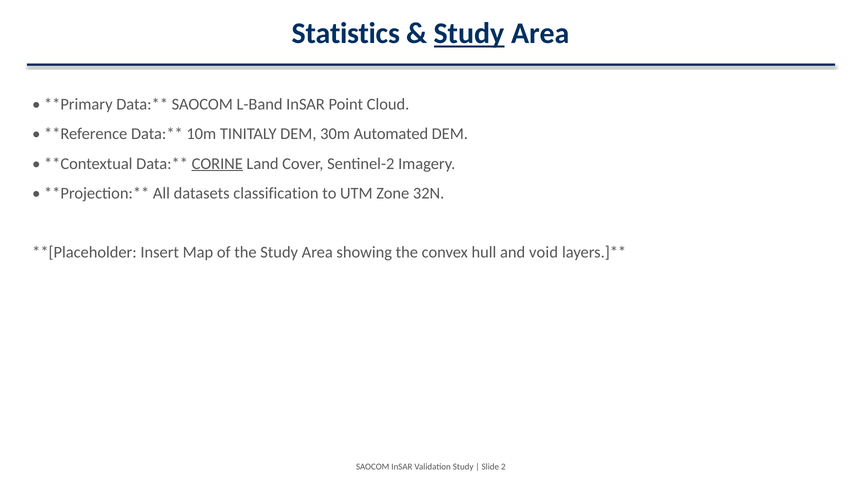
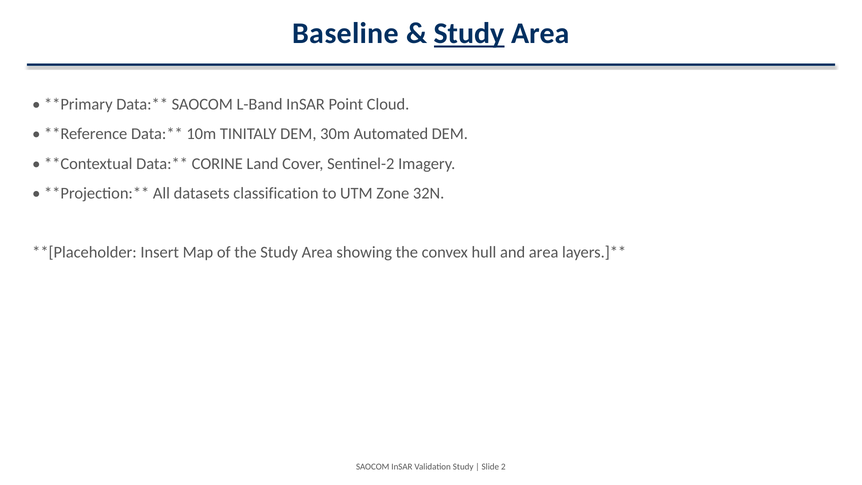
Statistics: Statistics -> Baseline (346, 33)
CORINE underline: present -> none (217, 164)
and void: void -> area (544, 252)
